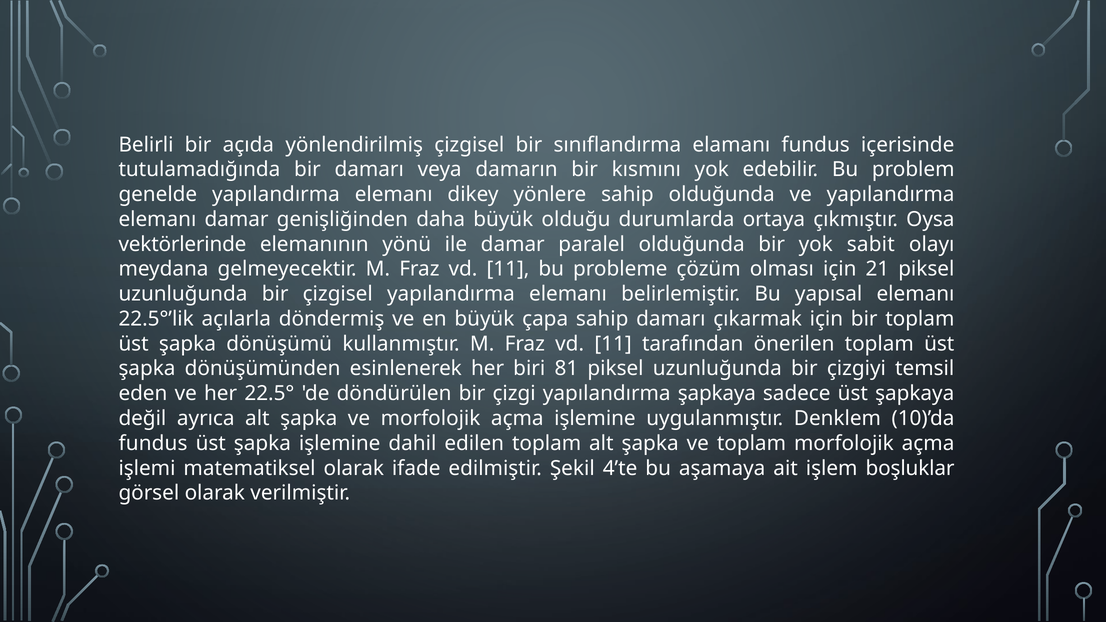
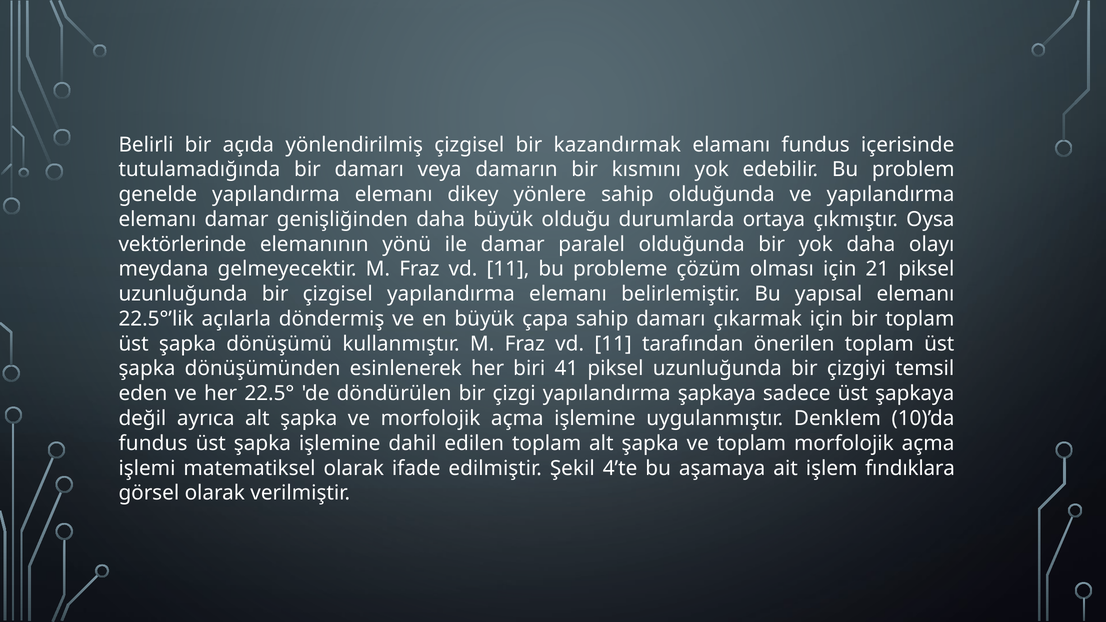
sınıflandırma: sınıflandırma -> kazandırmak (617, 145)
yok sabit: sabit -> daha (871, 244)
81: 81 -> 41 (566, 369)
boşluklar: boşluklar -> fındıklara (910, 468)
